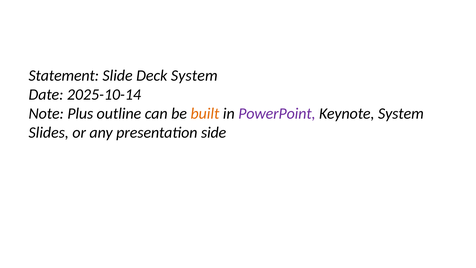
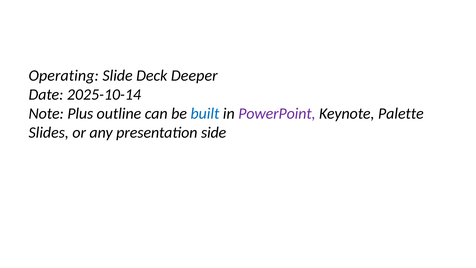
Statement: Statement -> Operating (64, 75)
Deck System: System -> Deeper (194, 75)
built colour: orange -> blue (205, 114)
Keynote System: System -> Palette (401, 114)
